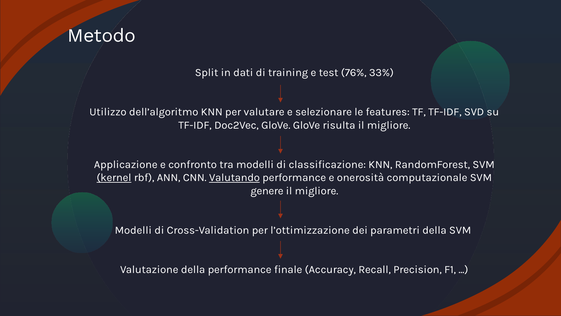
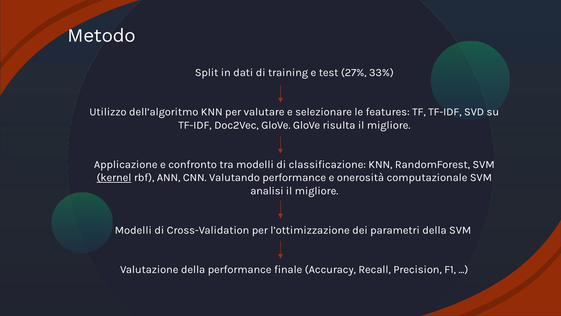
76%: 76% -> 27% (354, 73)
Valutando underline: present -> none (234, 177)
genere: genere -> analisi (267, 190)
